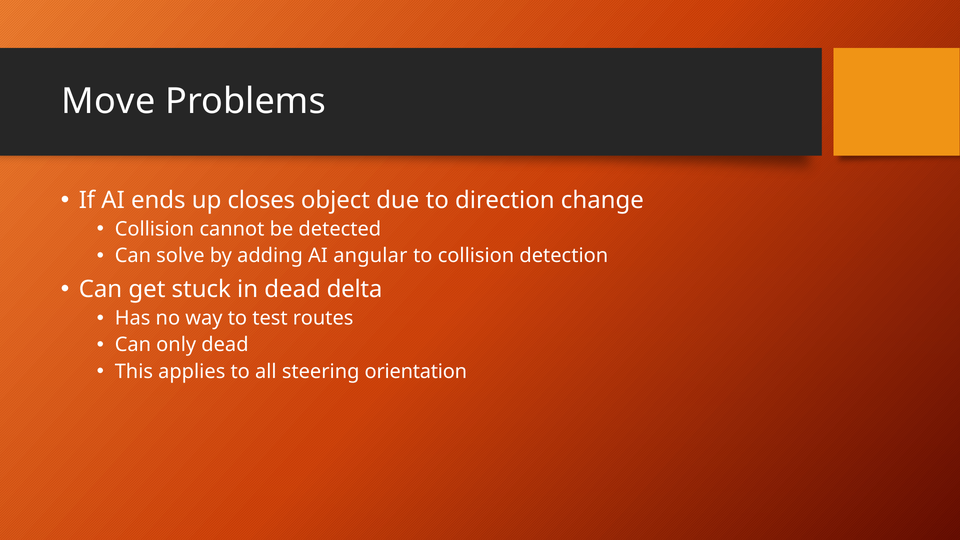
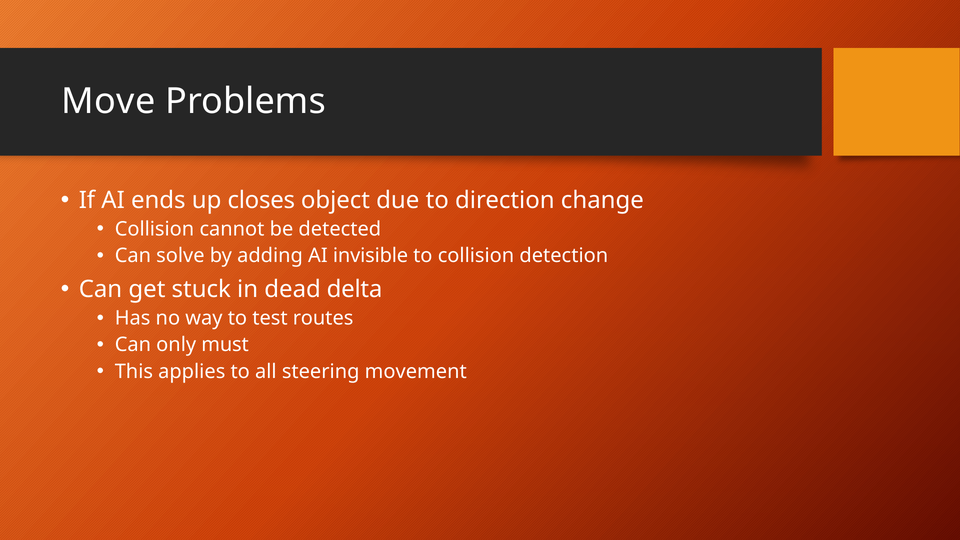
angular: angular -> invisible (371, 256)
only dead: dead -> must (225, 345)
orientation: orientation -> movement (416, 371)
